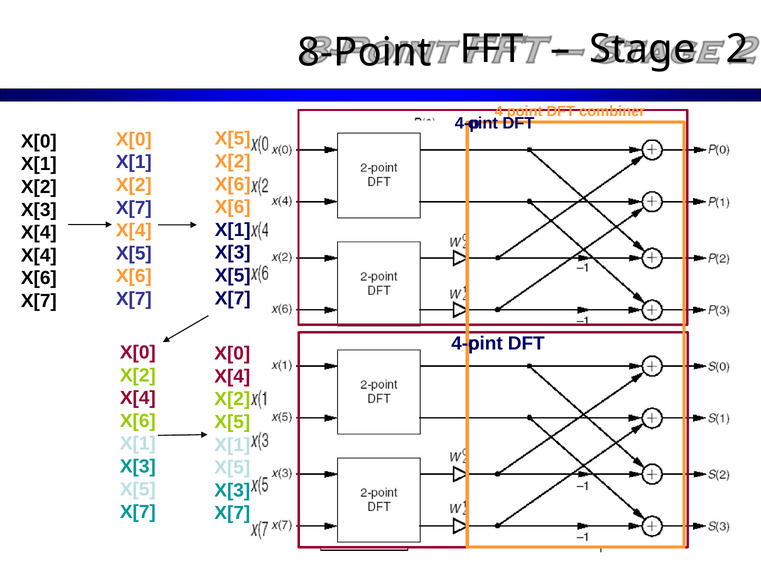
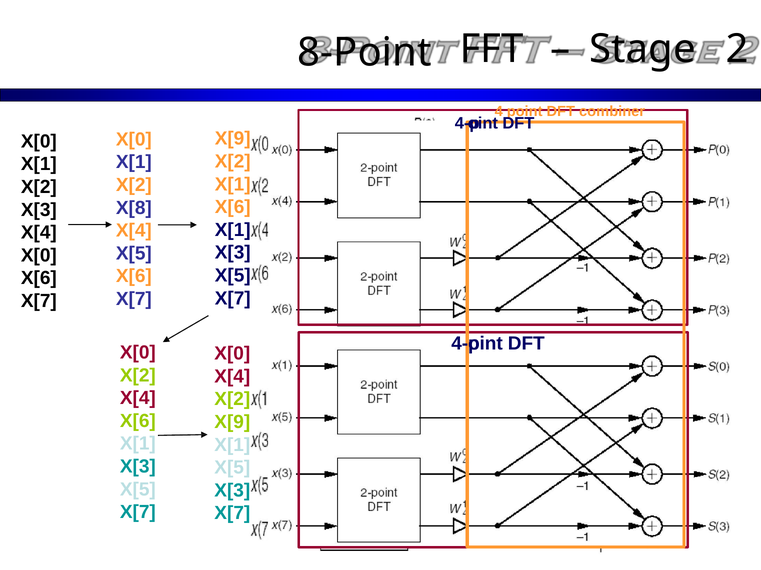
X[5: X[5 -> X[9 (233, 139)
X[6: X[6 -> X[1 (233, 185)
X[7: X[7 -> X[8 (134, 208)
X[4: X[4 -> X[0 (39, 256)
X[5: X[5 -> X[9 (232, 422)
